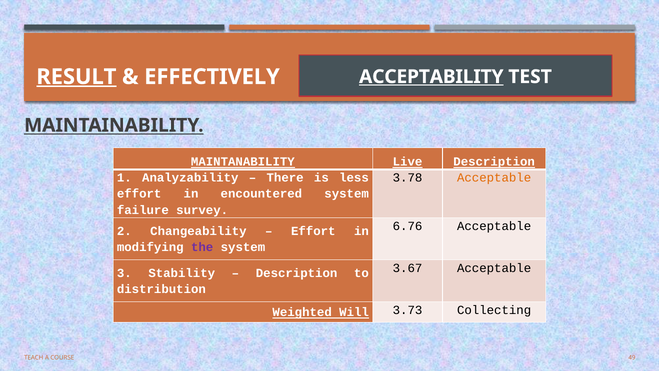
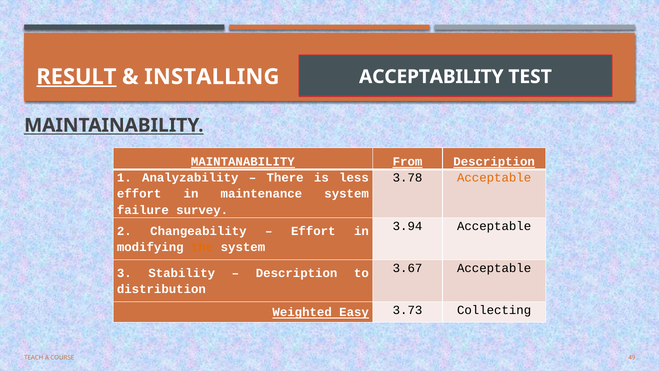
EFFECTIVELY: EFFECTIVELY -> INSTALLING (212, 77)
ACCEPTABILITY underline: present -> none (431, 77)
Live: Live -> From (408, 161)
encountered: encountered -> maintenance (261, 194)
6.76: 6.76 -> 3.94 (408, 226)
the colour: purple -> orange (202, 247)
Will: Will -> Easy (354, 312)
